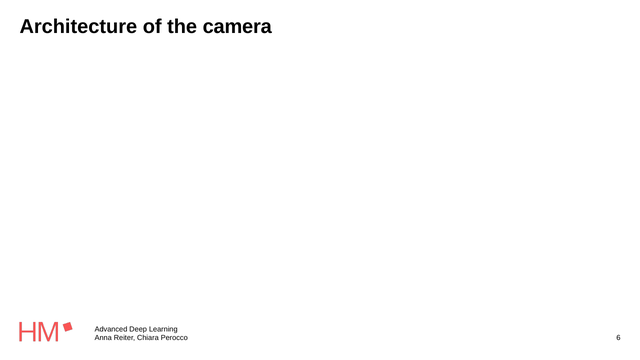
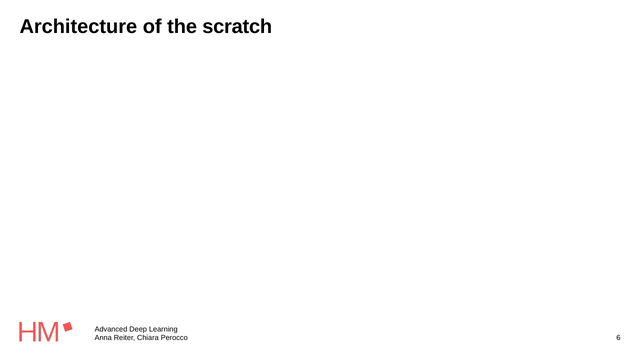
camera: camera -> scratch (237, 27)
